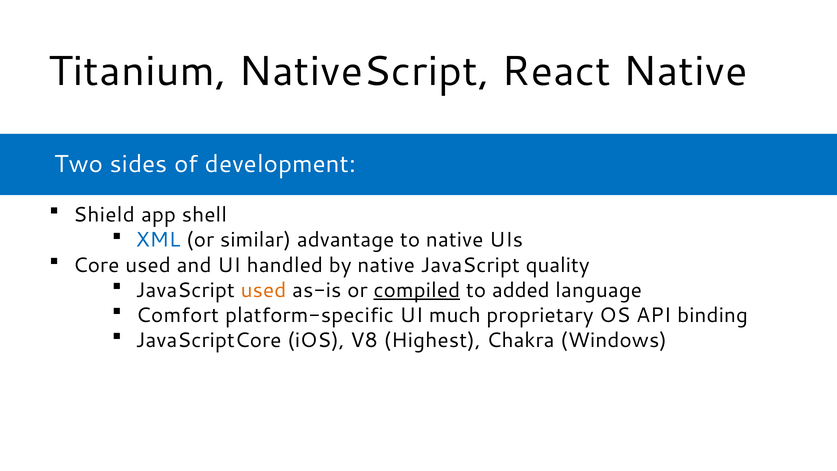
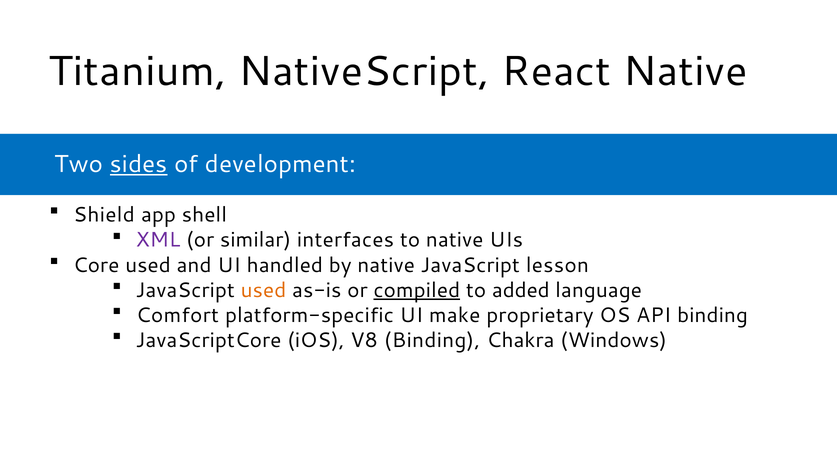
sides underline: none -> present (139, 164)
XML colour: blue -> purple (158, 240)
advantage: advantage -> interfaces (345, 240)
quality: quality -> lesson (557, 265)
much: much -> make (455, 315)
V8 Highest: Highest -> Binding (432, 340)
